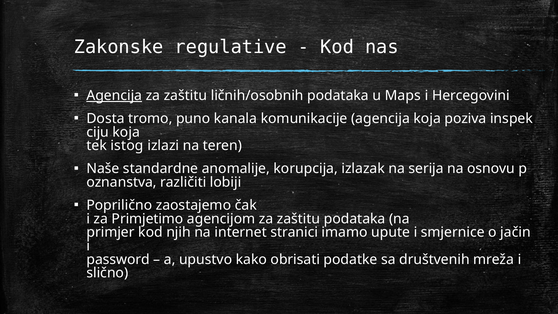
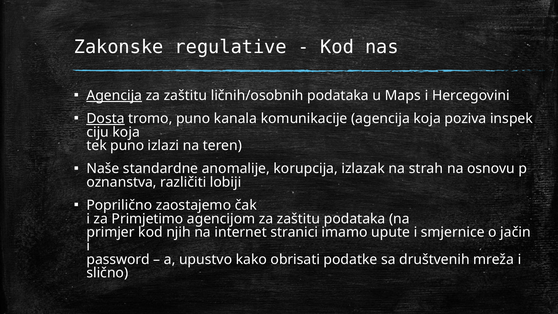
Dosta underline: none -> present (106, 119)
tek istog: istog -> puno (127, 146)
serija: serija -> strah (426, 169)
